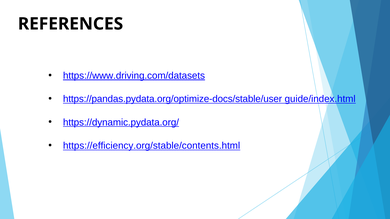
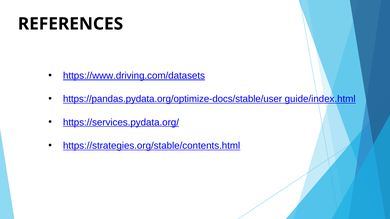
https://dynamic.pydata.org/: https://dynamic.pydata.org/ -> https://services.pydata.org/ (121, 123)
https://efficiency.org/stable/contents.html: https://efficiency.org/stable/contents.html -> https://strategies.org/stable/contents.html (152, 146)
